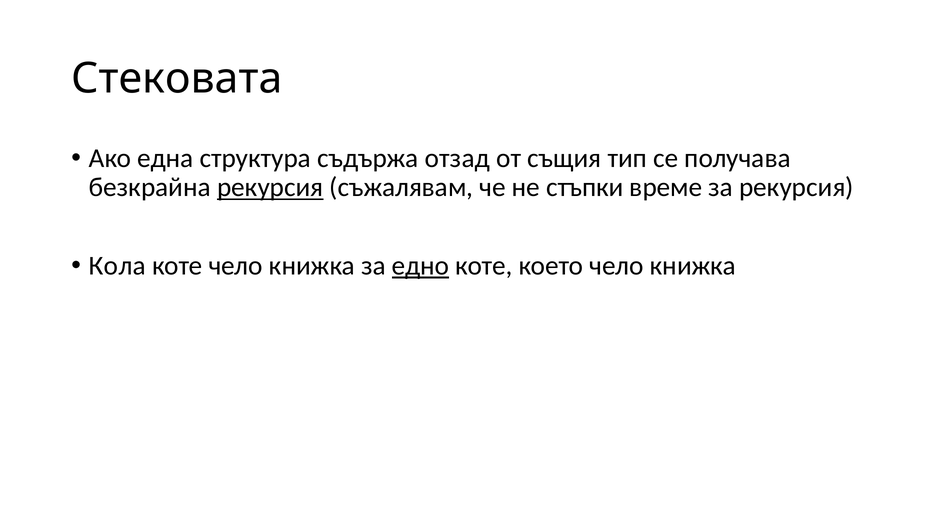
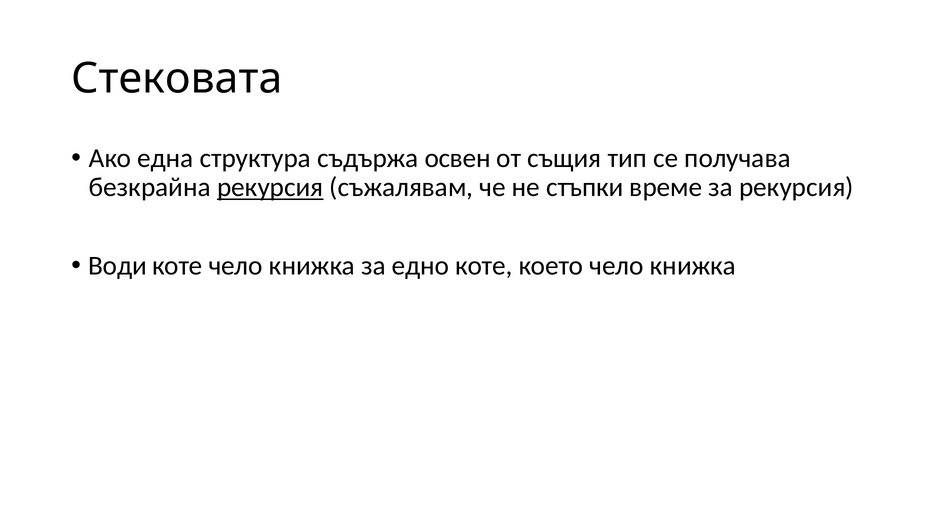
отзад: отзад -> освен (458, 158)
Кола: Кола -> Води (118, 266)
едно underline: present -> none (421, 266)
